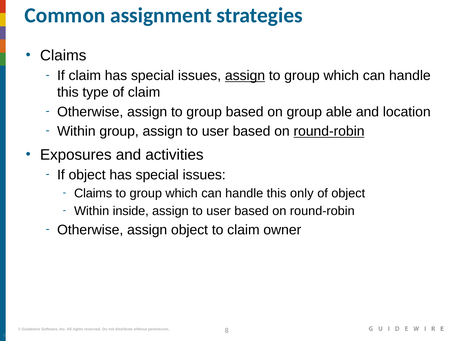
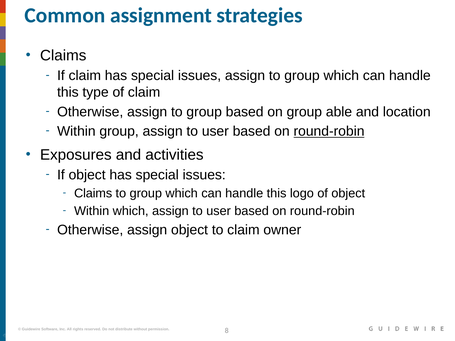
assign underline: present -> none (245, 76)
only: only -> logo (302, 193)
Within inside: inside -> which (131, 211)
